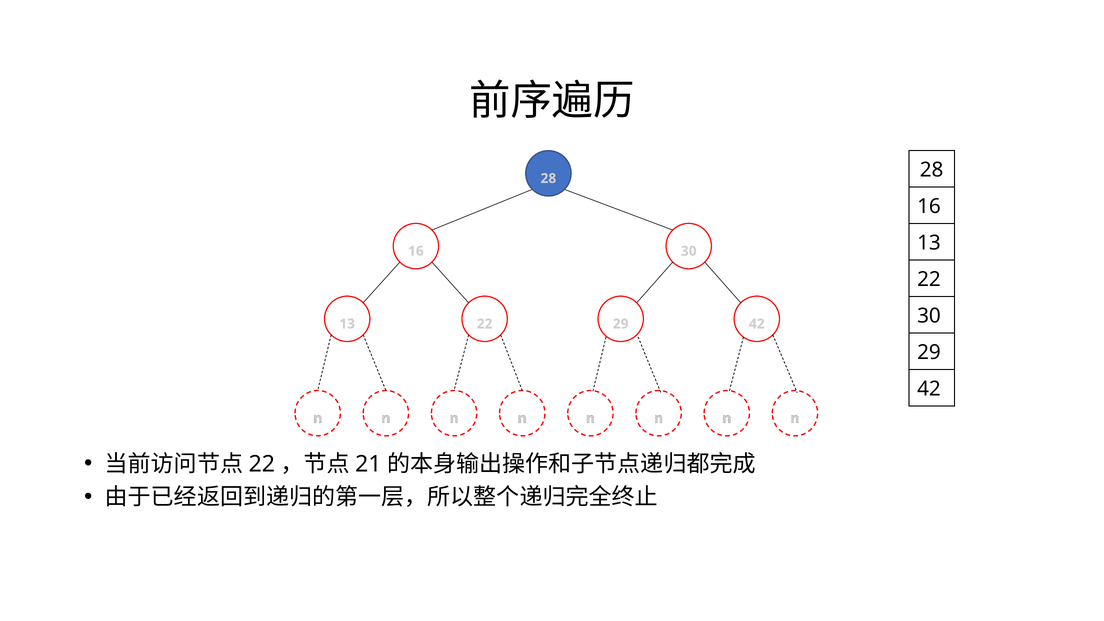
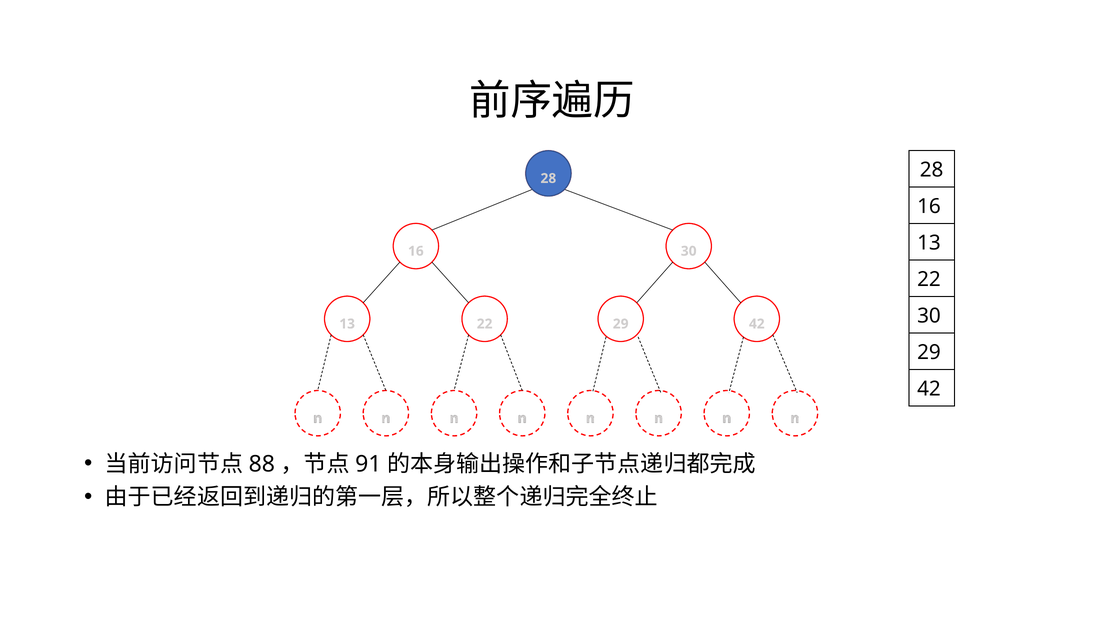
22: 22 -> 88 (262, 464)
21: 21 -> 91 (368, 464)
